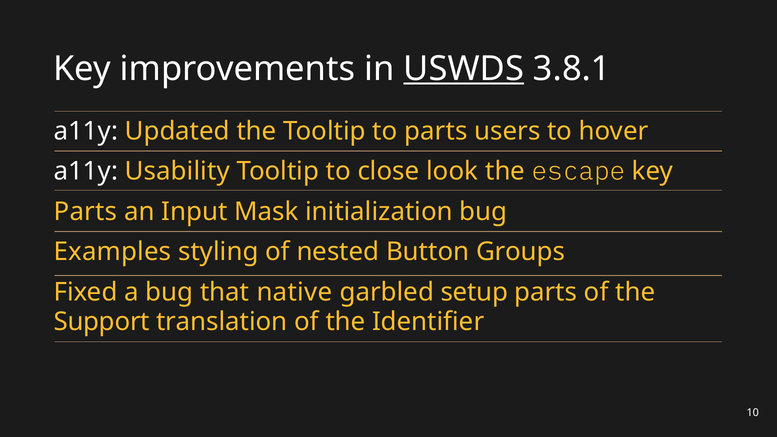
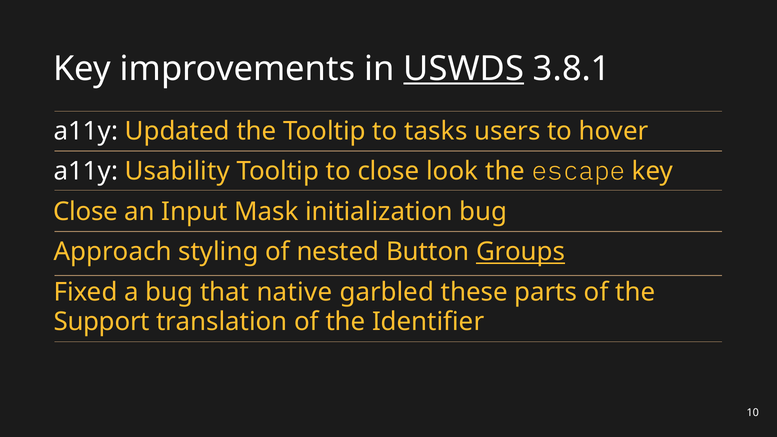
to parts: parts -> tasks (436, 131)
Parts: Parts -> Close (86, 212)
Examples: Examples -> Approach (113, 252)
Groups underline: none -> present (521, 252)
setup: setup -> these (474, 292)
